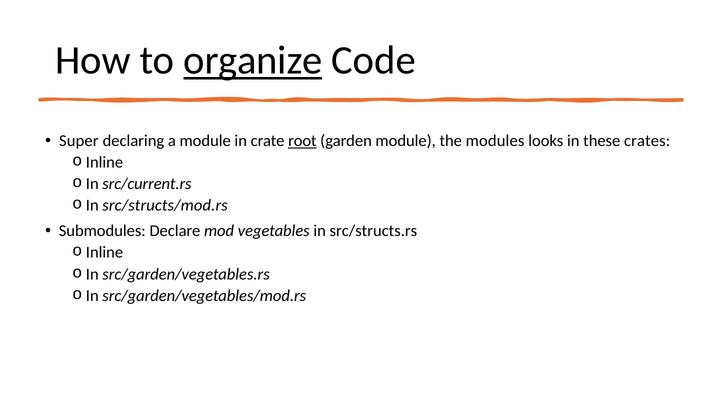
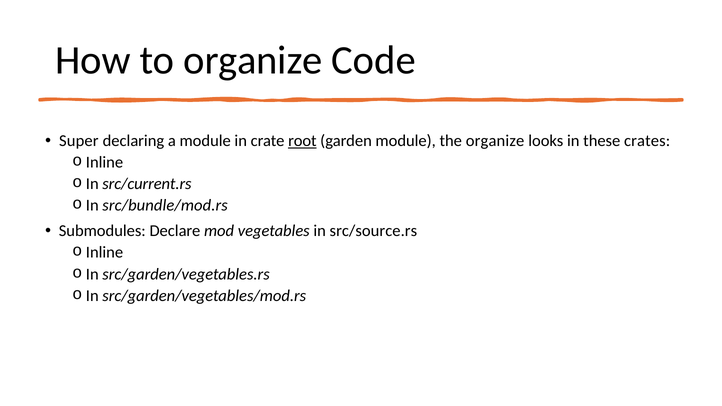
organize underline: present -> none (253, 61)
the modules: modules -> organize (495, 141)
src/structs/mod.rs: src/structs/mod.rs -> src/bundle/mod.rs (165, 206)
src/structs.rs: src/structs.rs -> src/source.rs (373, 231)
